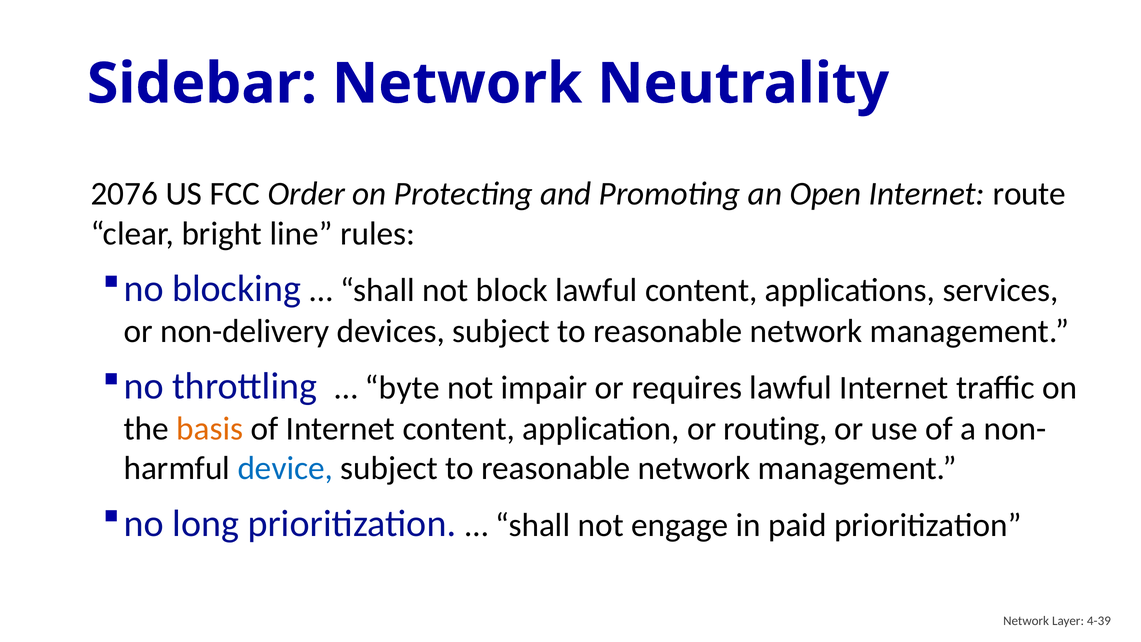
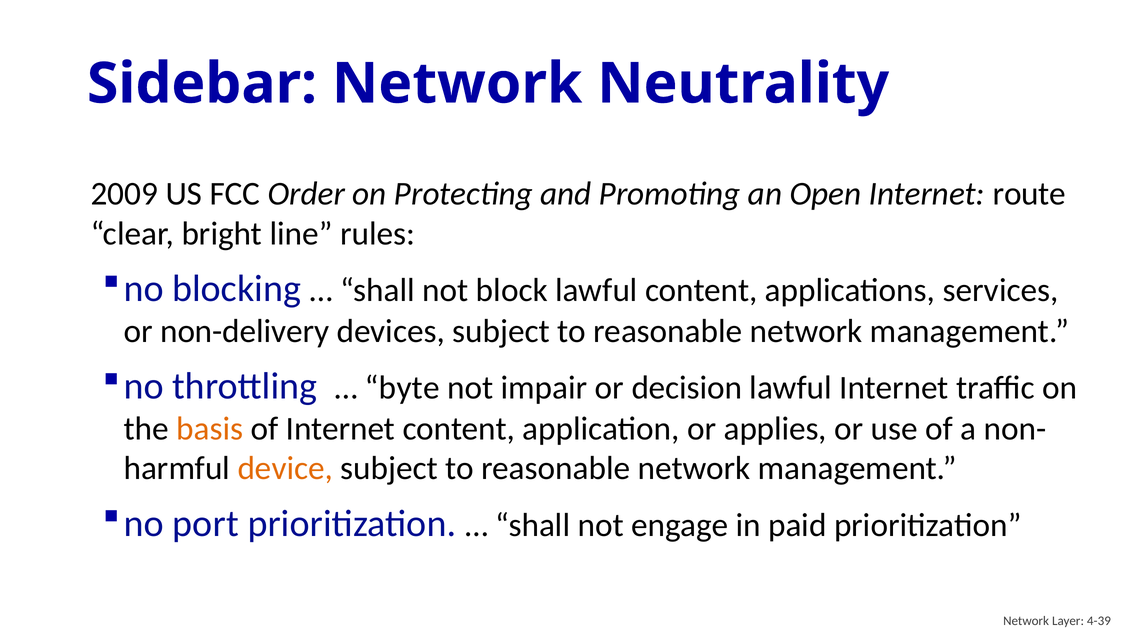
2076: 2076 -> 2009 (124, 194)
requires: requires -> decision (687, 388)
routing: routing -> applies (775, 428)
device colour: blue -> orange (285, 468)
long: long -> port (206, 523)
